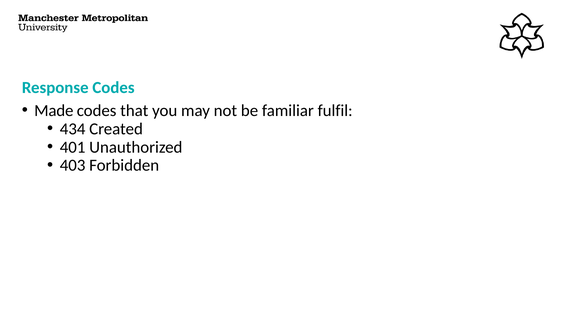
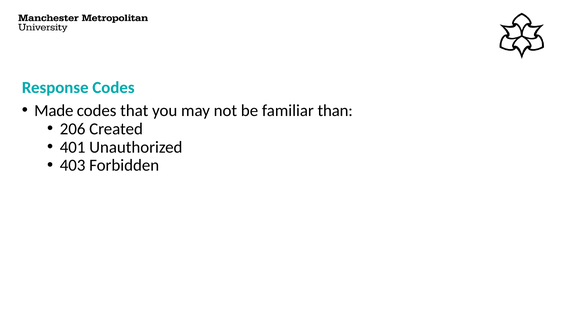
fulfil: fulfil -> than (335, 111)
434: 434 -> 206 (73, 129)
